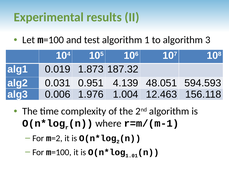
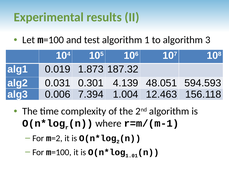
0.951: 0.951 -> 0.301 (91, 83)
1.976: 1.976 -> 7.394 (91, 94)
